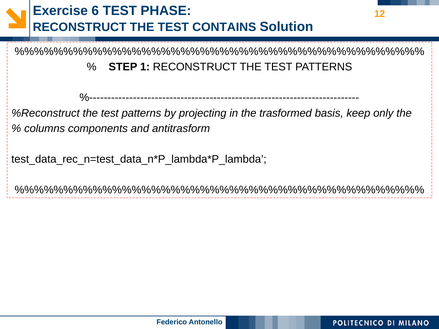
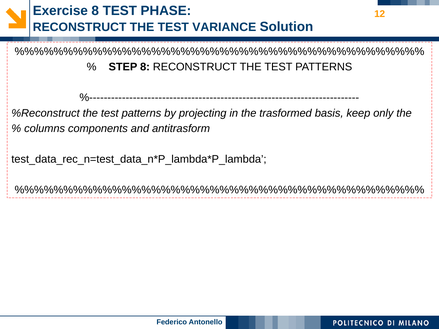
Exercise 6: 6 -> 8 (95, 11)
CONTAINS: CONTAINS -> VARIANCE (224, 27)
STEP 1: 1 -> 8 (145, 67)
